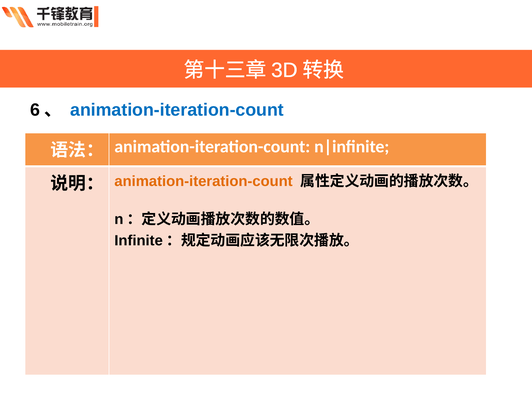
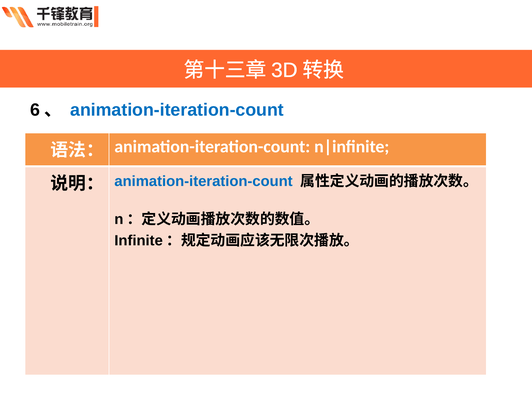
animation-iteration-count colour: orange -> blue (204, 181)
